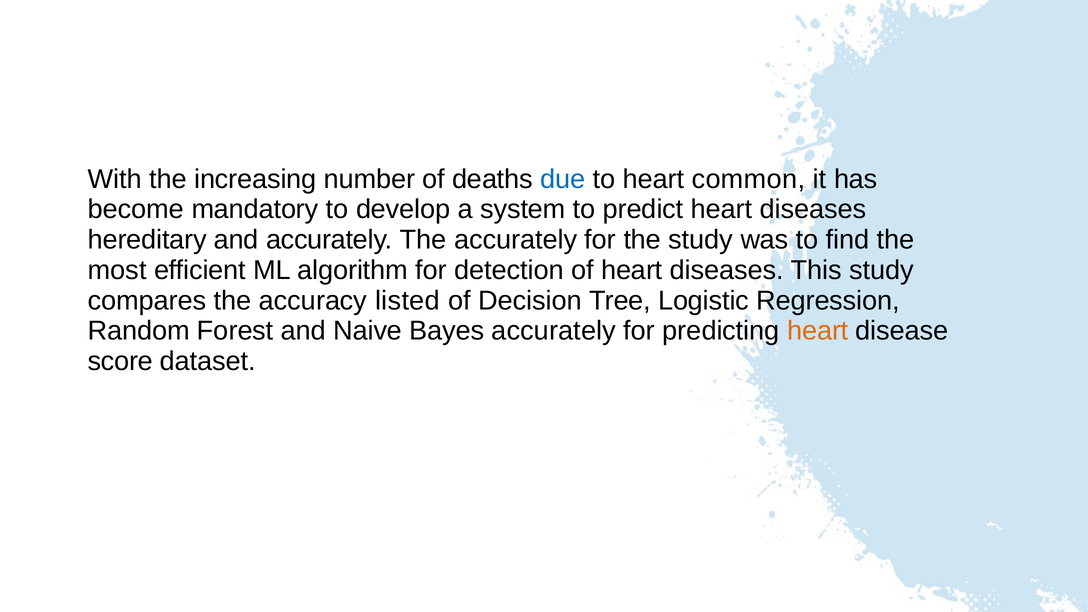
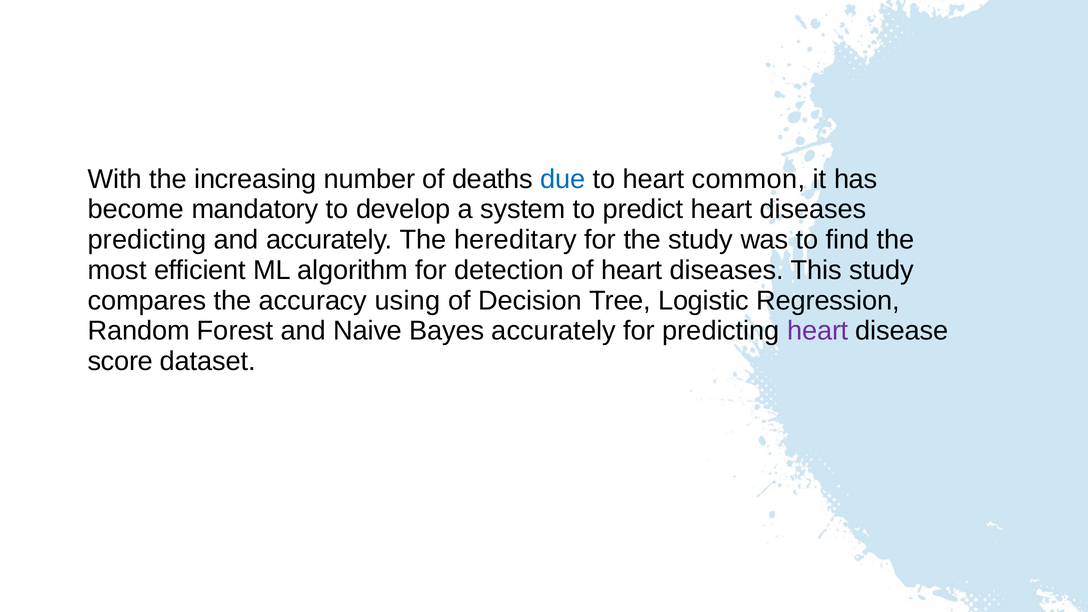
hereditary: hereditary -> predicting (147, 240)
The accurately: accurately -> hereditary (515, 240)
listed: listed -> using (407, 301)
heart colour: orange -> purple (818, 331)
